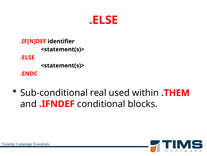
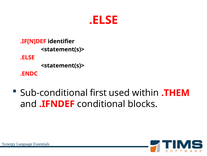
real: real -> first (98, 92)
